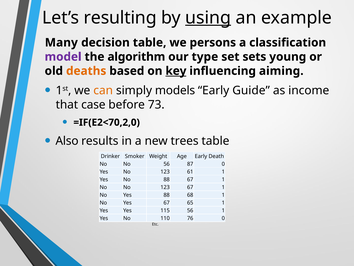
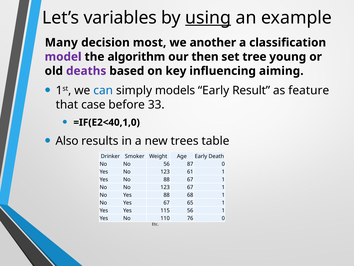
resulting: resulting -> variables (120, 18)
decision table: table -> most (150, 43)
persons: persons -> another (213, 43)
type: type -> then (205, 57)
sets: sets -> tree (254, 57)
deaths colour: orange -> purple (86, 71)
key underline: present -> none (176, 71)
can colour: orange -> blue (103, 90)
Guide: Guide -> Result (251, 90)
income: income -> feature (309, 90)
73: 73 -> 33 (156, 104)
=IF(E2<70,2,0: =IF(E2<70,2,0 -> =IF(E2<40,1,0 (107, 122)
